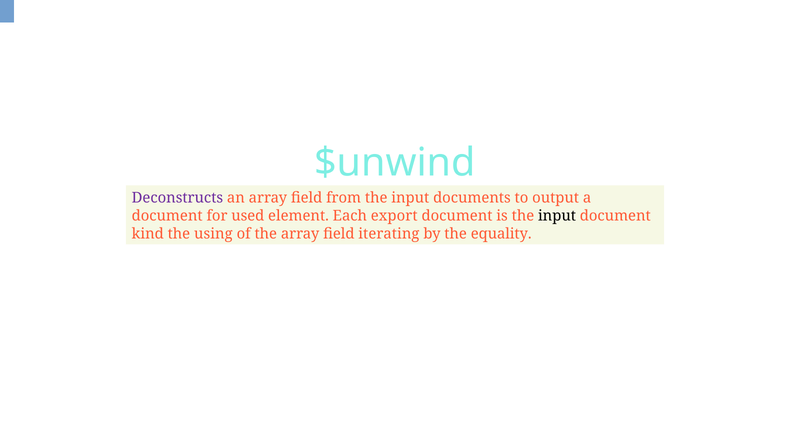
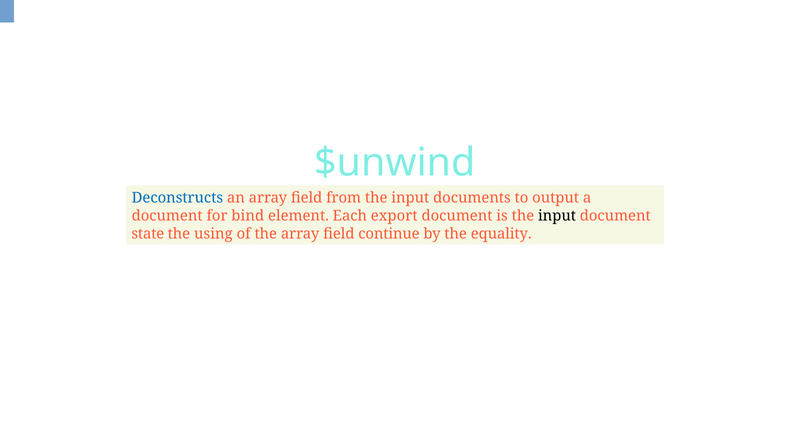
Deconstructs colour: purple -> blue (177, 198)
used: used -> bind (248, 216)
kind: kind -> state (148, 234)
iterating: iterating -> continue (389, 234)
